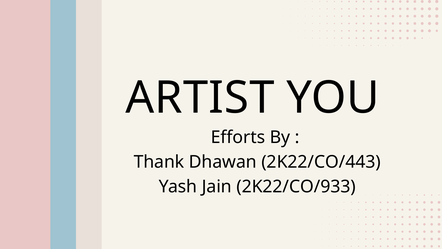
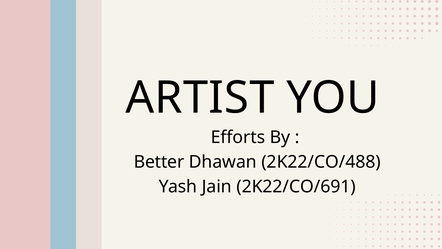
Thank: Thank -> Better (159, 162)
2K22/CO/443: 2K22/CO/443 -> 2K22/CO/488 (321, 162)
2K22/CO/933: 2K22/CO/933 -> 2K22/CO/691 (296, 186)
